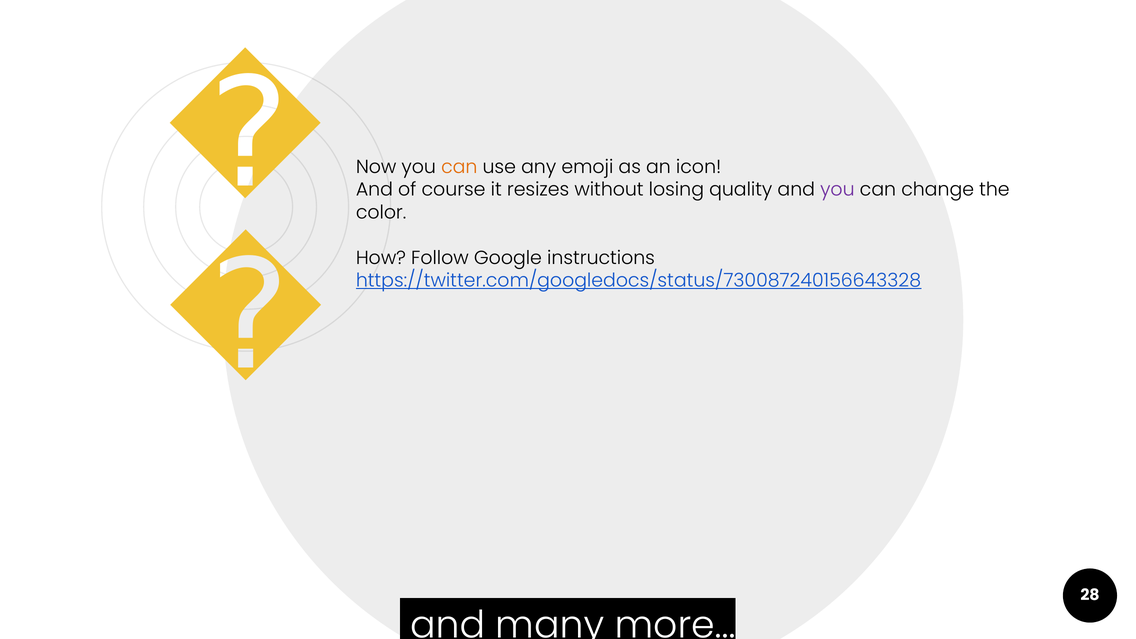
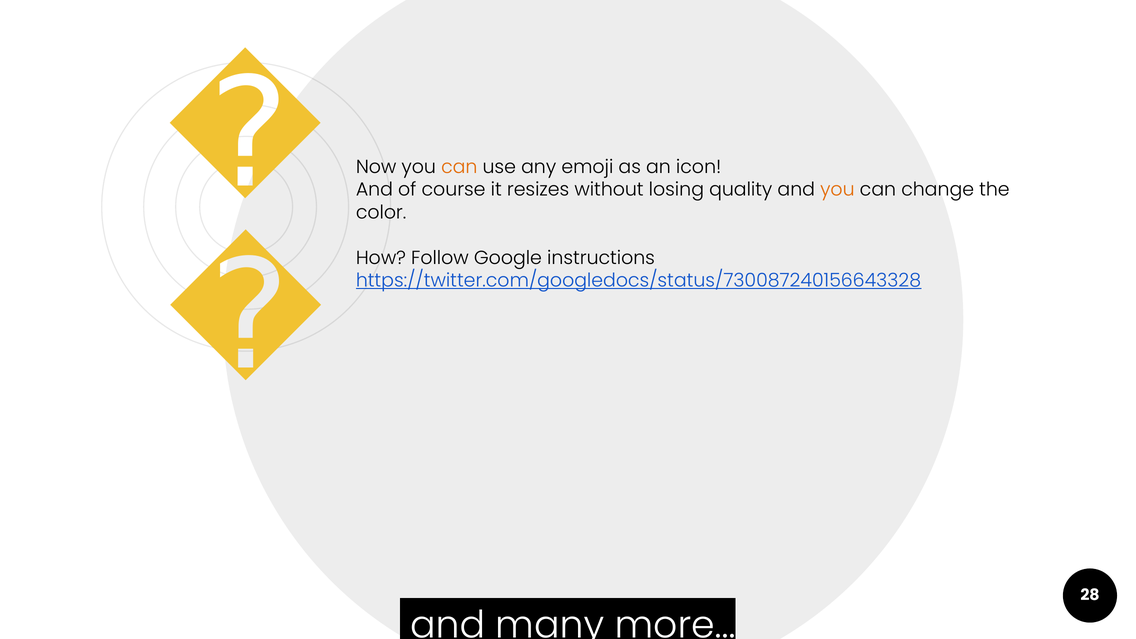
you colour: purple -> orange (837, 190)
